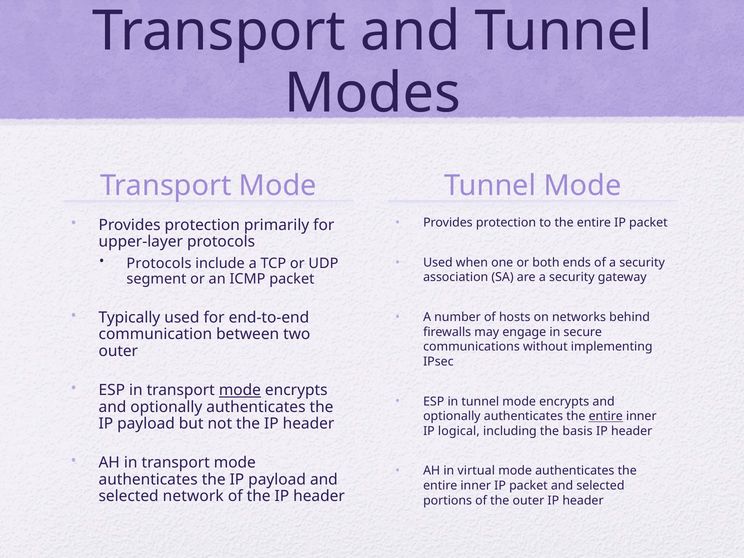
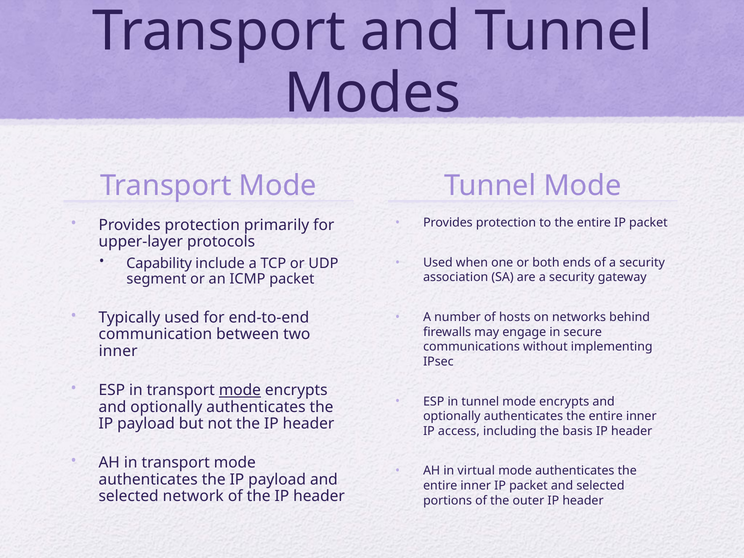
Protocols: Protocols -> Capability (159, 263)
outer: outer -> inner (118, 351)
entire underline: present -> none (606, 416)
logical: logical -> access (459, 431)
